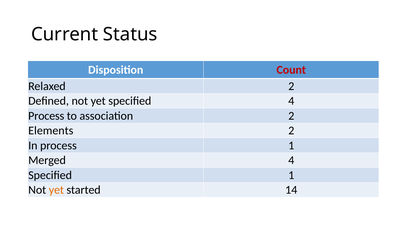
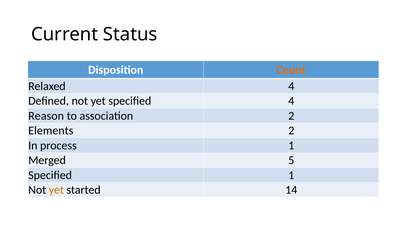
Count colour: red -> orange (291, 70)
Relaxed 2: 2 -> 4 (291, 86)
Process: Process -> Reason (46, 116)
Merged 4: 4 -> 5 (291, 160)
